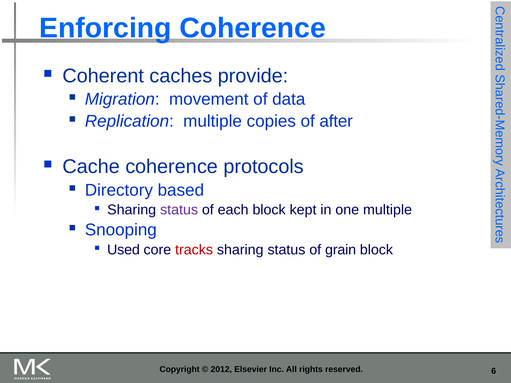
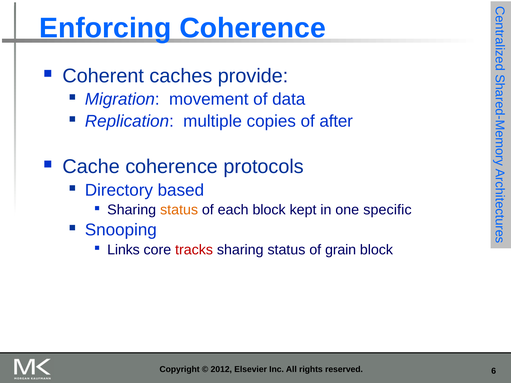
status colour: purple -> orange (179, 210)
one multiple: multiple -> specific (387, 210)
Used: Used -> Links (123, 250)
